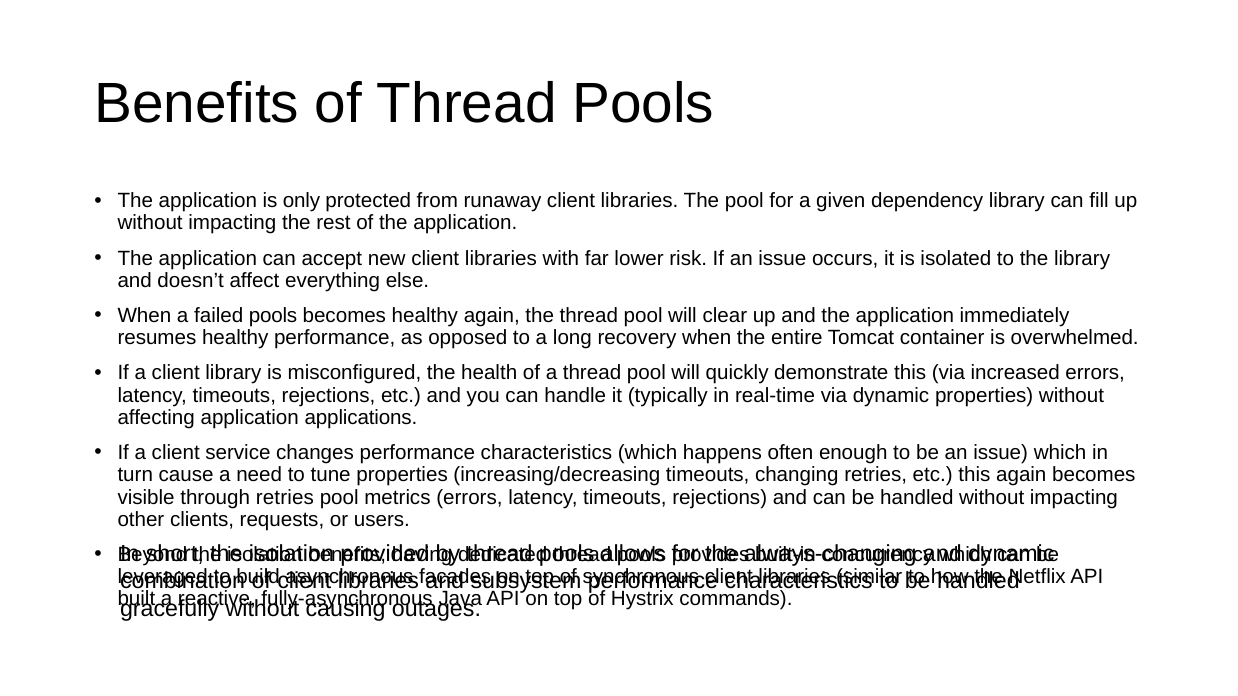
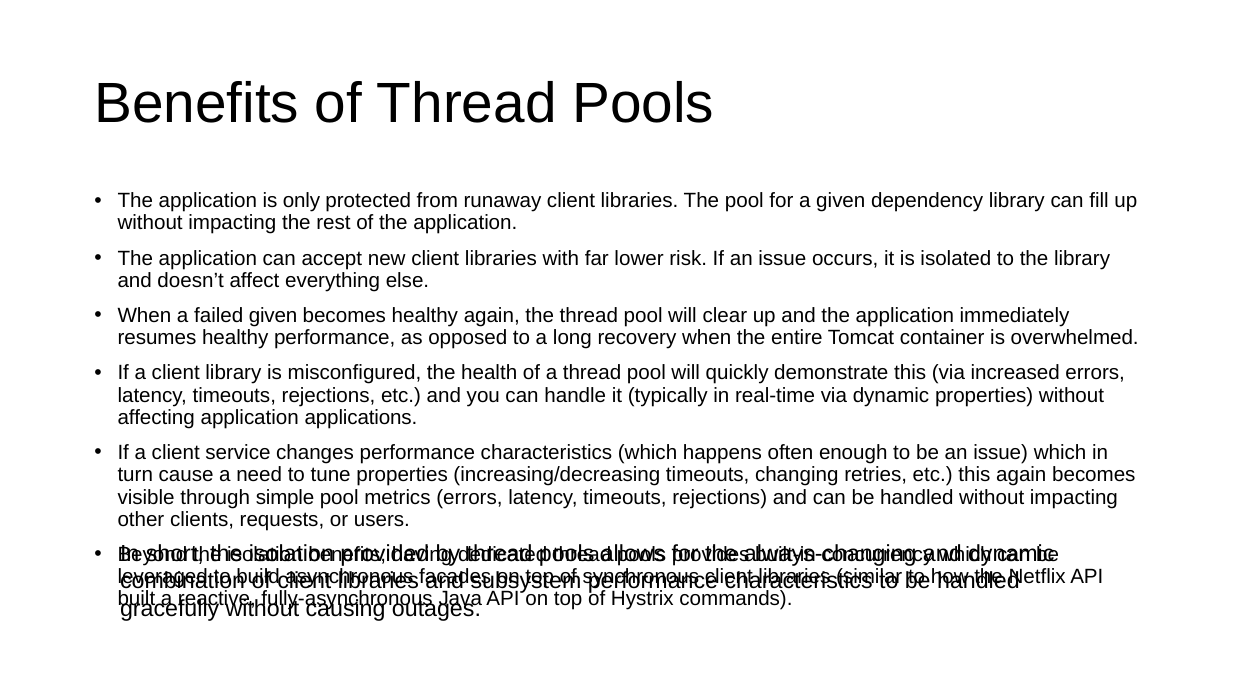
failed pools: pools -> given (273, 316)
through retries: retries -> simple (285, 498)
